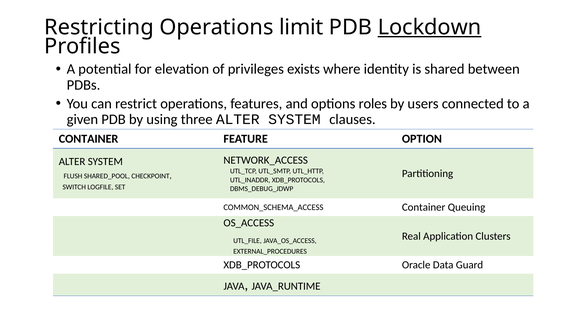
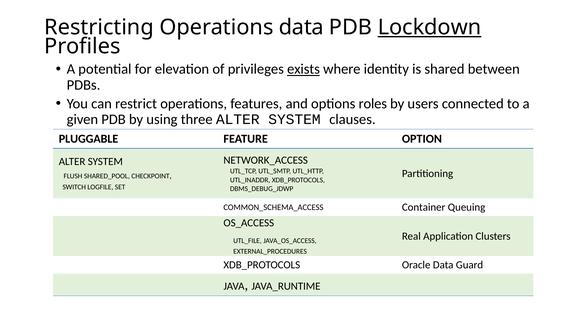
Operations limit: limit -> data (301, 27)
exists underline: none -> present (303, 69)
CONTAINER: CONTAINER -> PLUGGABLE (89, 139)
